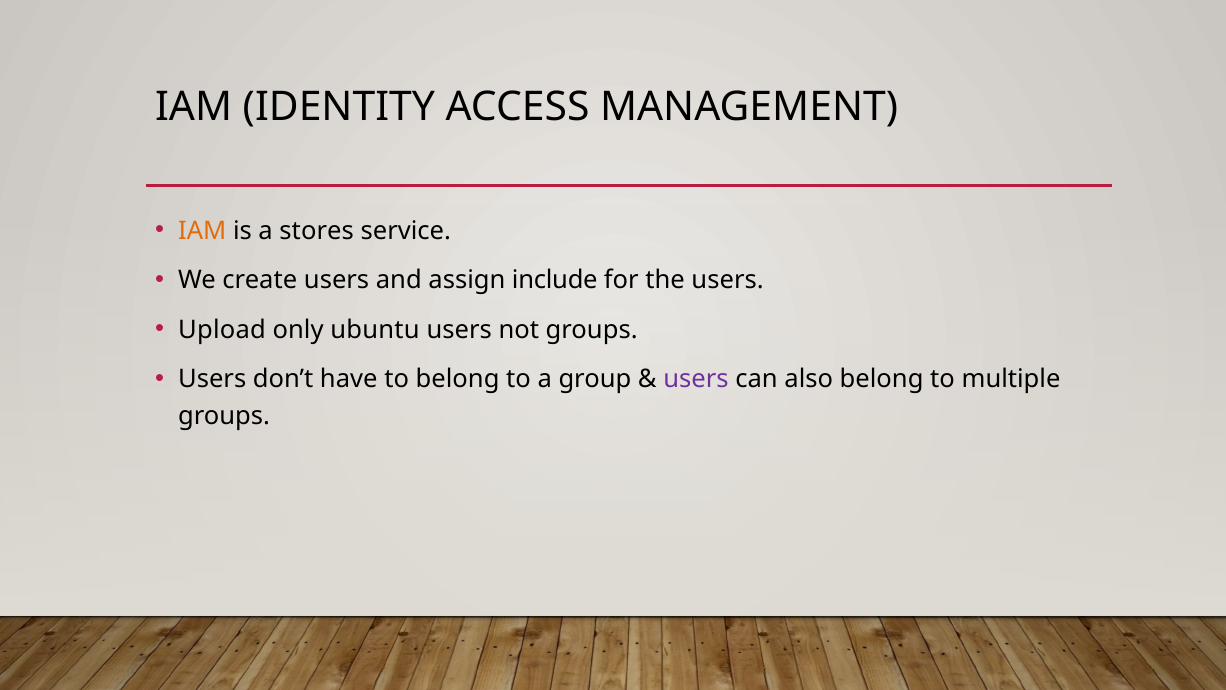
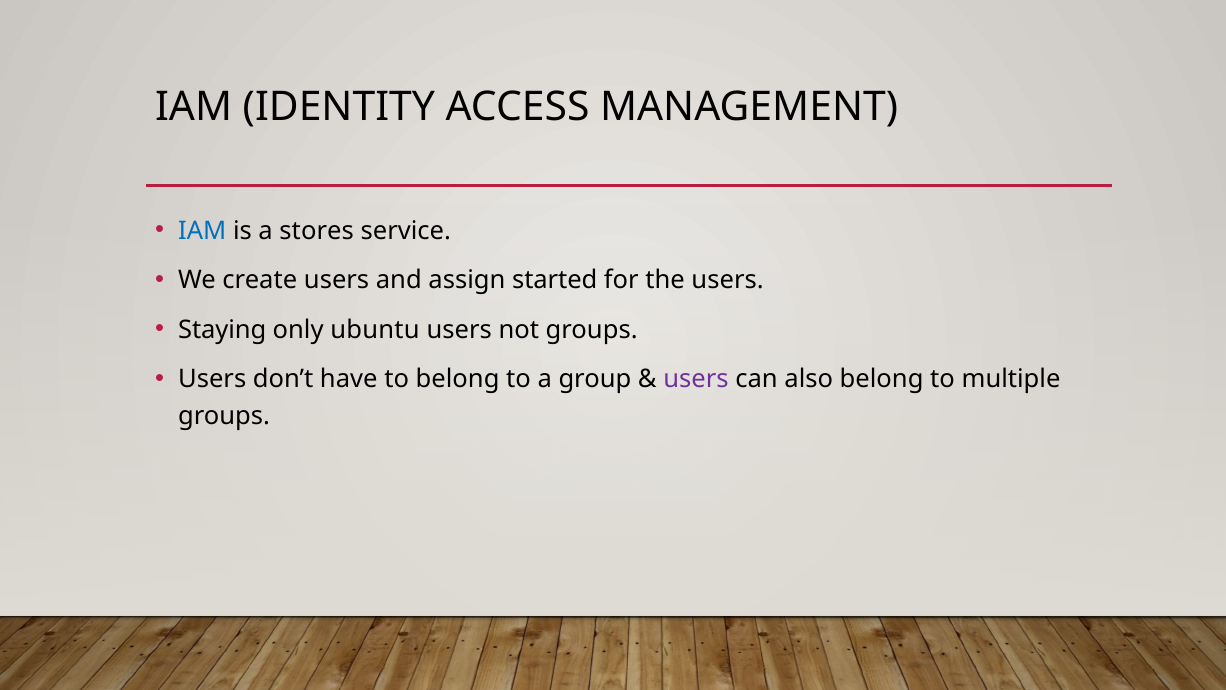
IAM colour: orange -> blue (202, 231)
include: include -> started (555, 280)
Upload: Upload -> Staying (222, 330)
